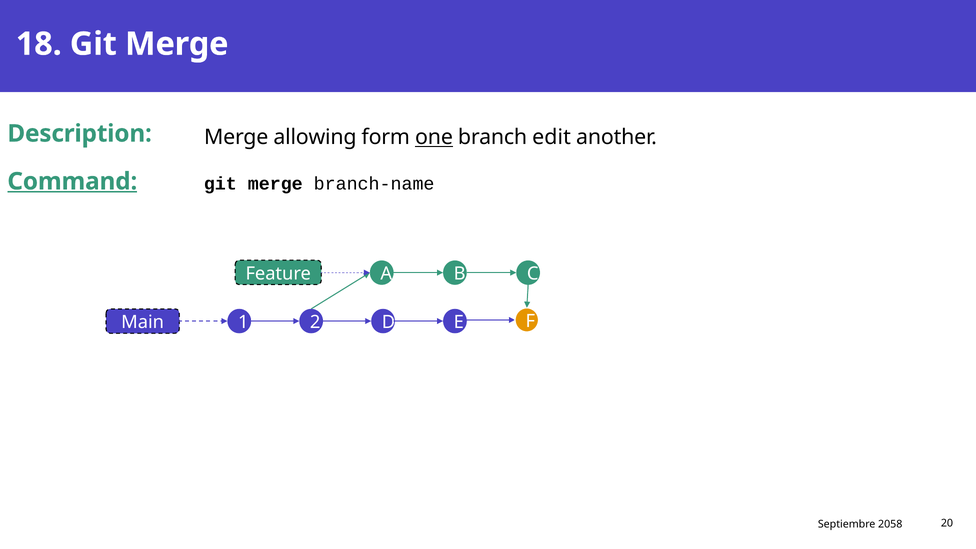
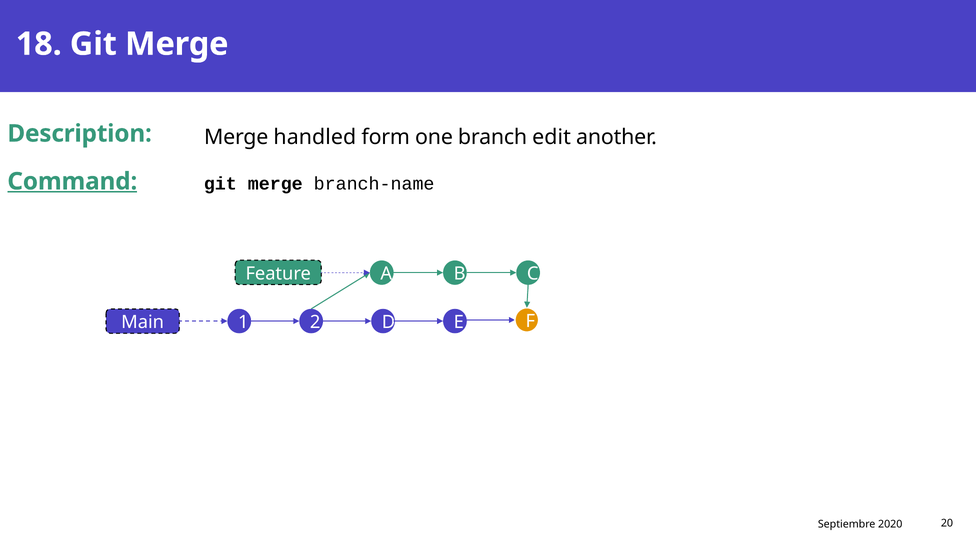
allowing: allowing -> handled (315, 137)
one underline: present -> none (434, 137)
2058: 2058 -> 2020 (890, 524)
